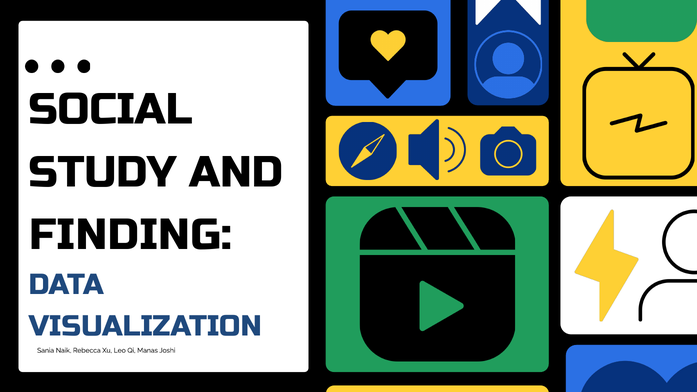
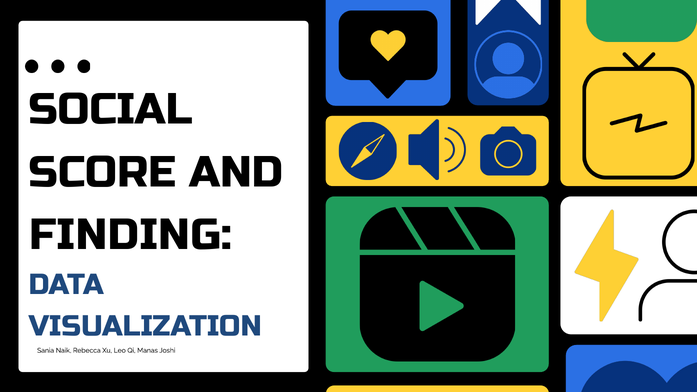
STUDY: STUDY -> SCORE (102, 172)
